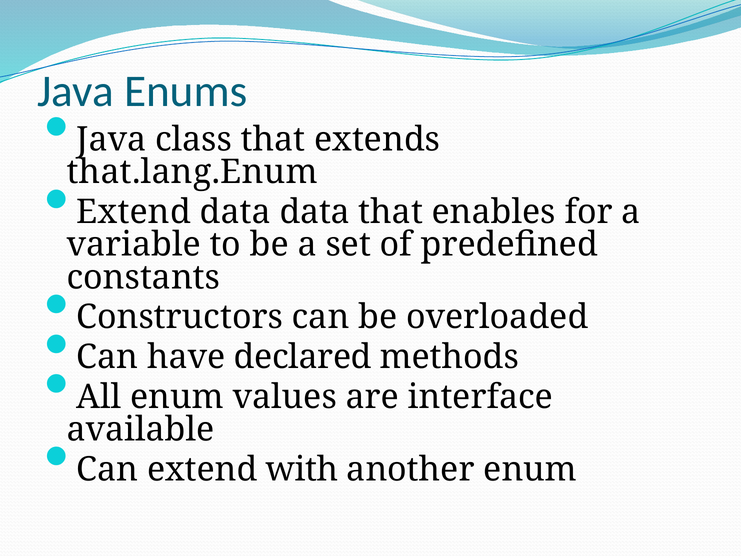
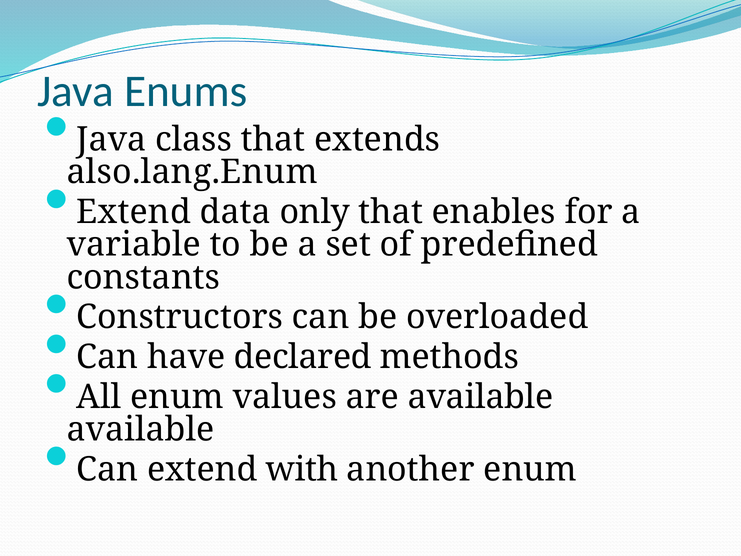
that.lang.Enum: that.lang.Enum -> also.lang.Enum (192, 172)
data data: data -> only (315, 212)
are interface: interface -> available (481, 397)
